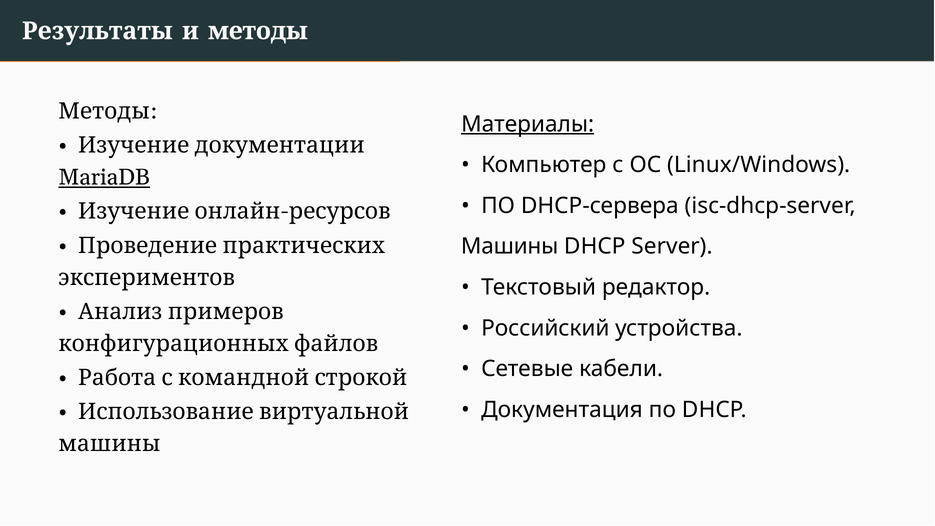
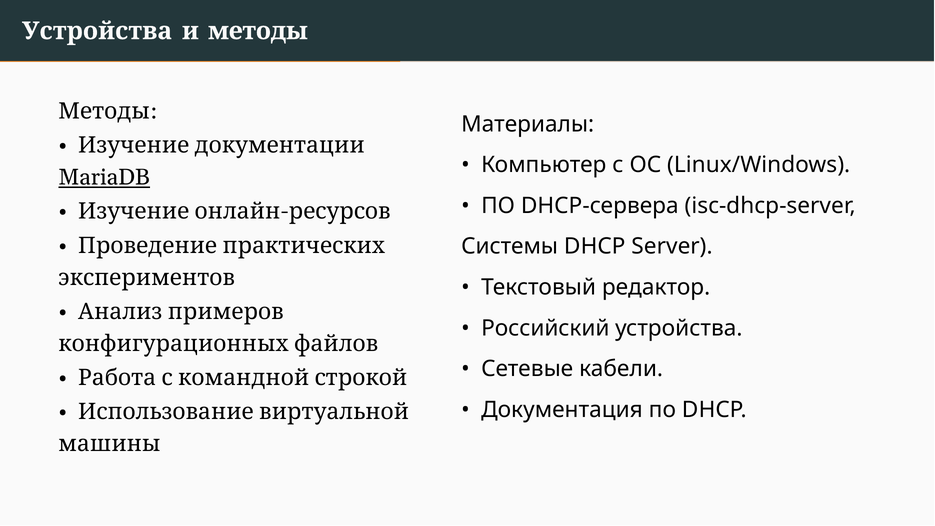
Результаты: Результаты -> Устройства (97, 31)
Материалы underline: present -> none (528, 124)
Машины: Машины -> Системы (510, 247)
